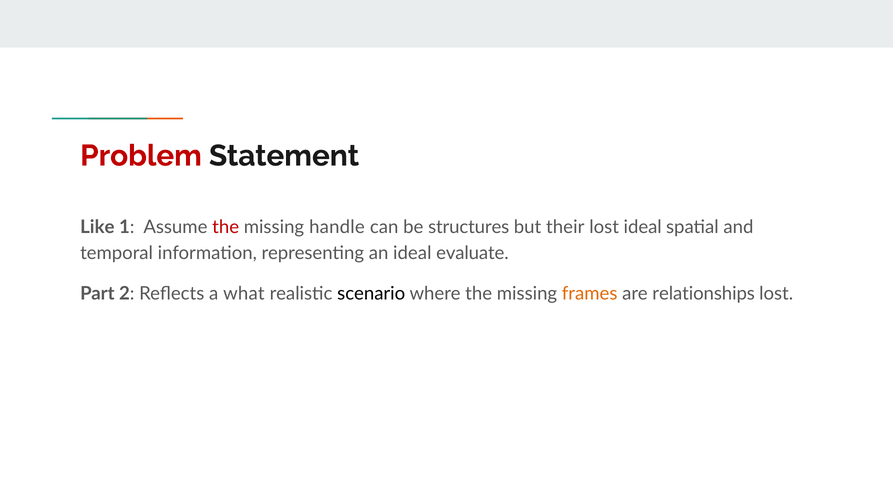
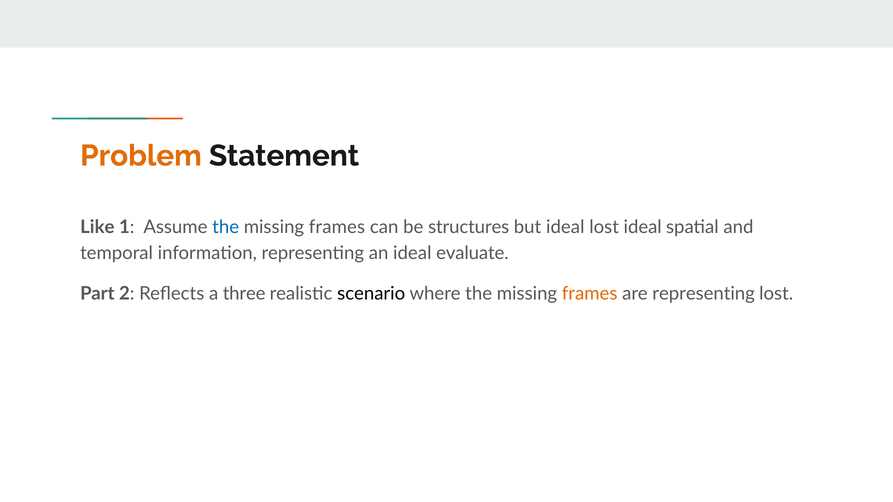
Problem colour: red -> orange (141, 156)
the colour: red -> blue (226, 227)
handle: handle -> frames (337, 227)
but their: their -> ideal (565, 227)
what: what -> three (244, 294)
are relationships: relationships -> representing (704, 294)
